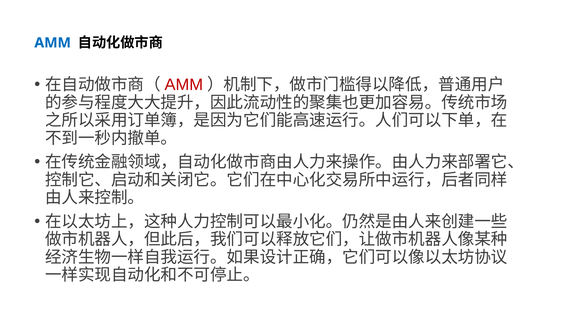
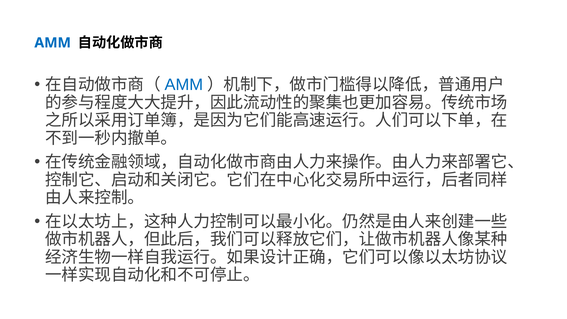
AMM colour: red -> blue (184, 85)
